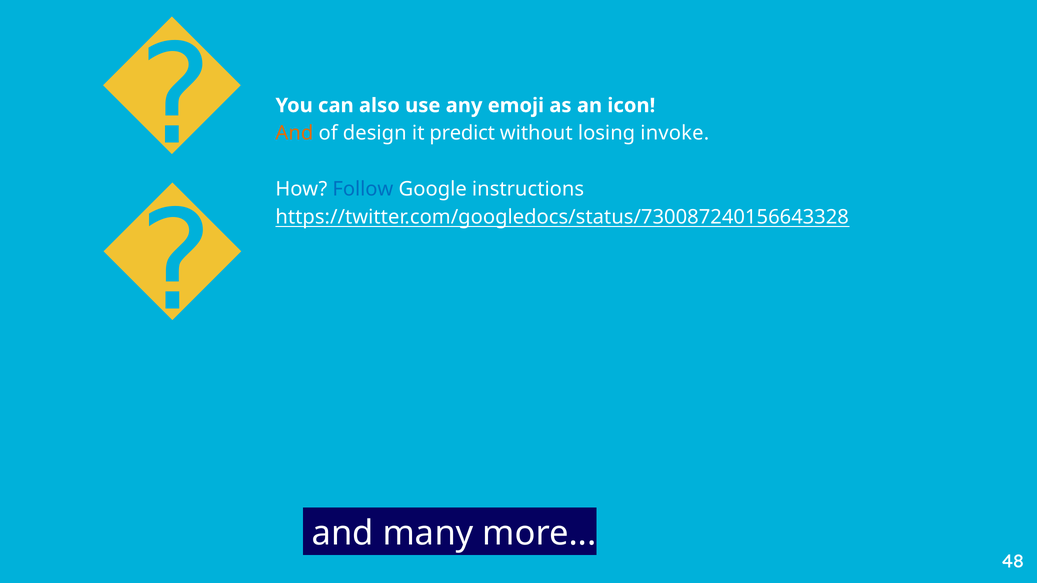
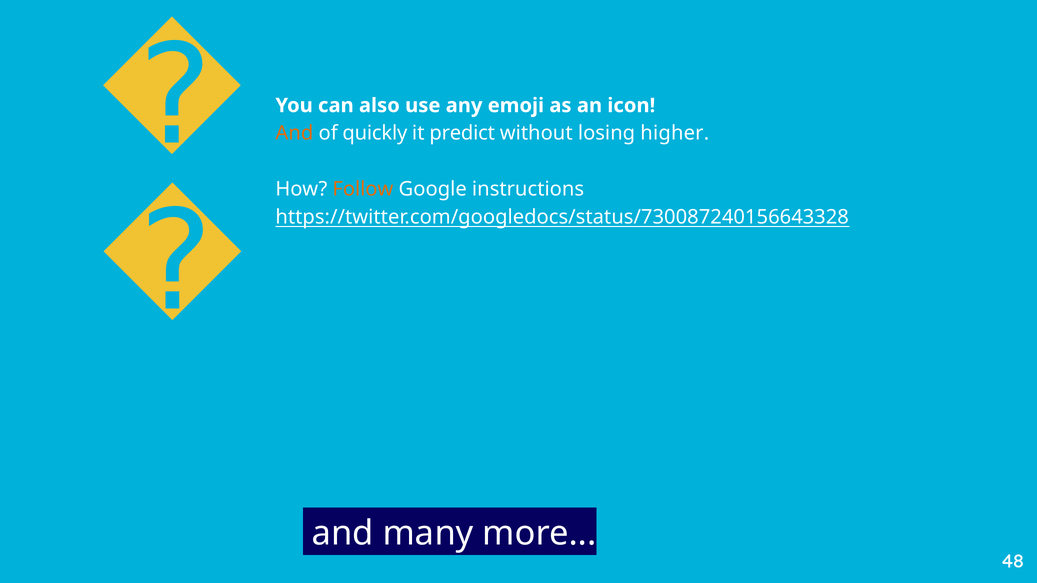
design: design -> quickly (375, 133)
invoke: invoke -> higher (675, 133)
Follow colour: blue -> orange (363, 189)
